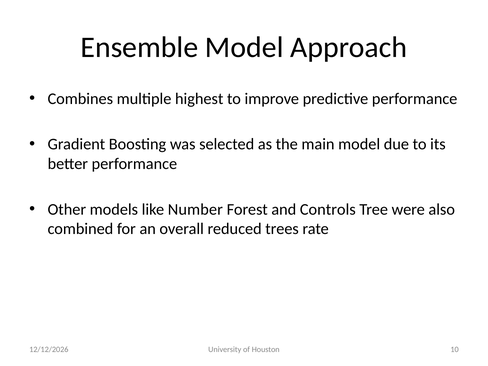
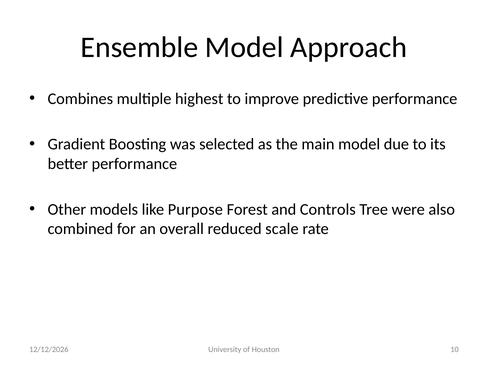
Number: Number -> Purpose (195, 209)
trees: trees -> scale (282, 229)
